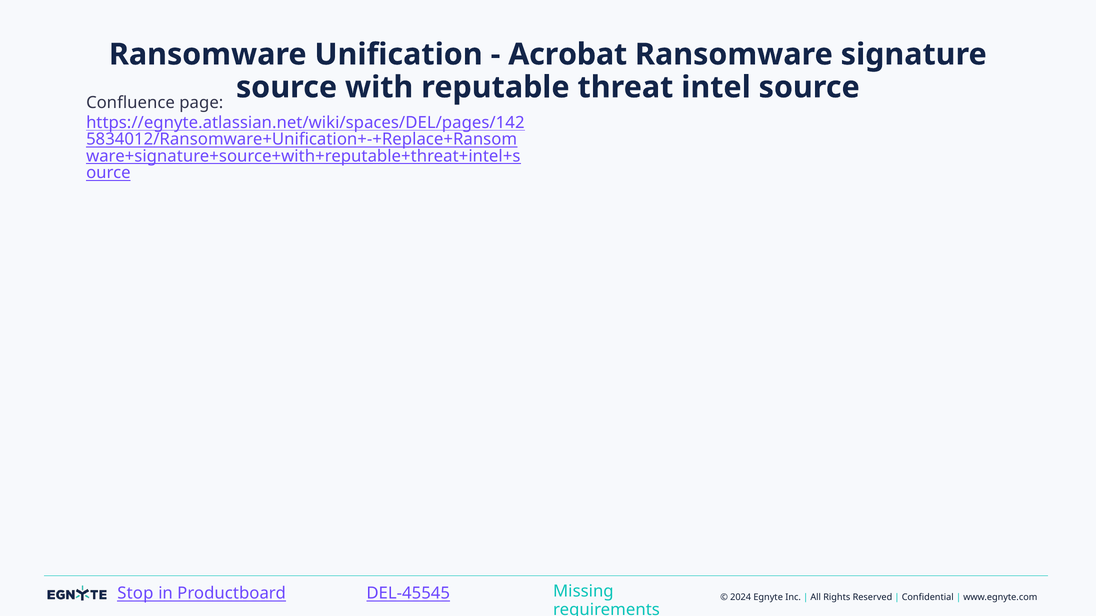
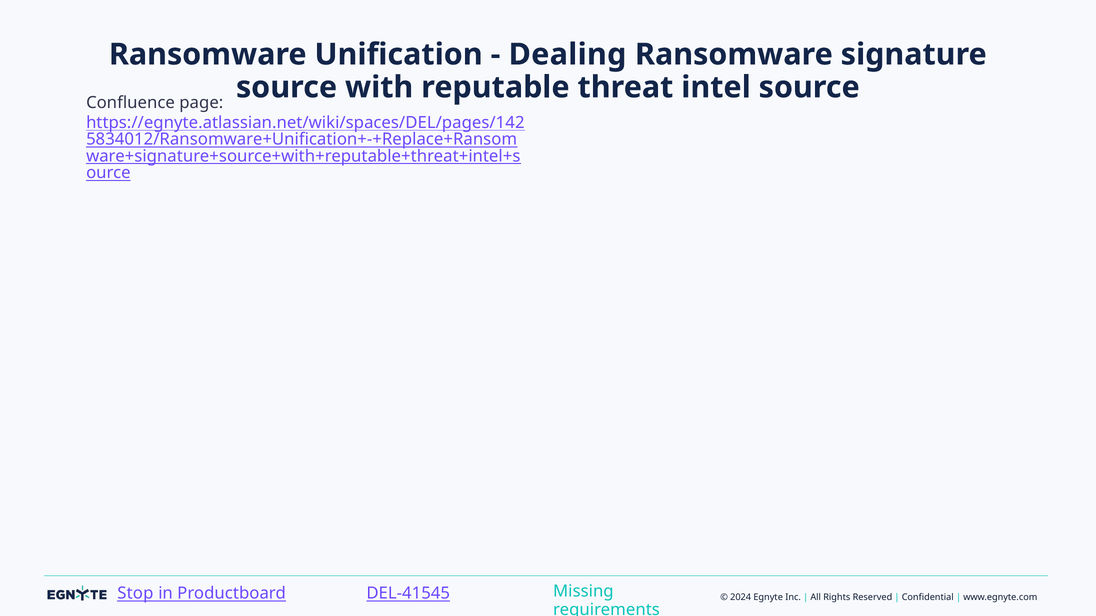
Acrobat: Acrobat -> Dealing (567, 54)
DEL-45545: DEL-45545 -> DEL-41545 (408, 594)
